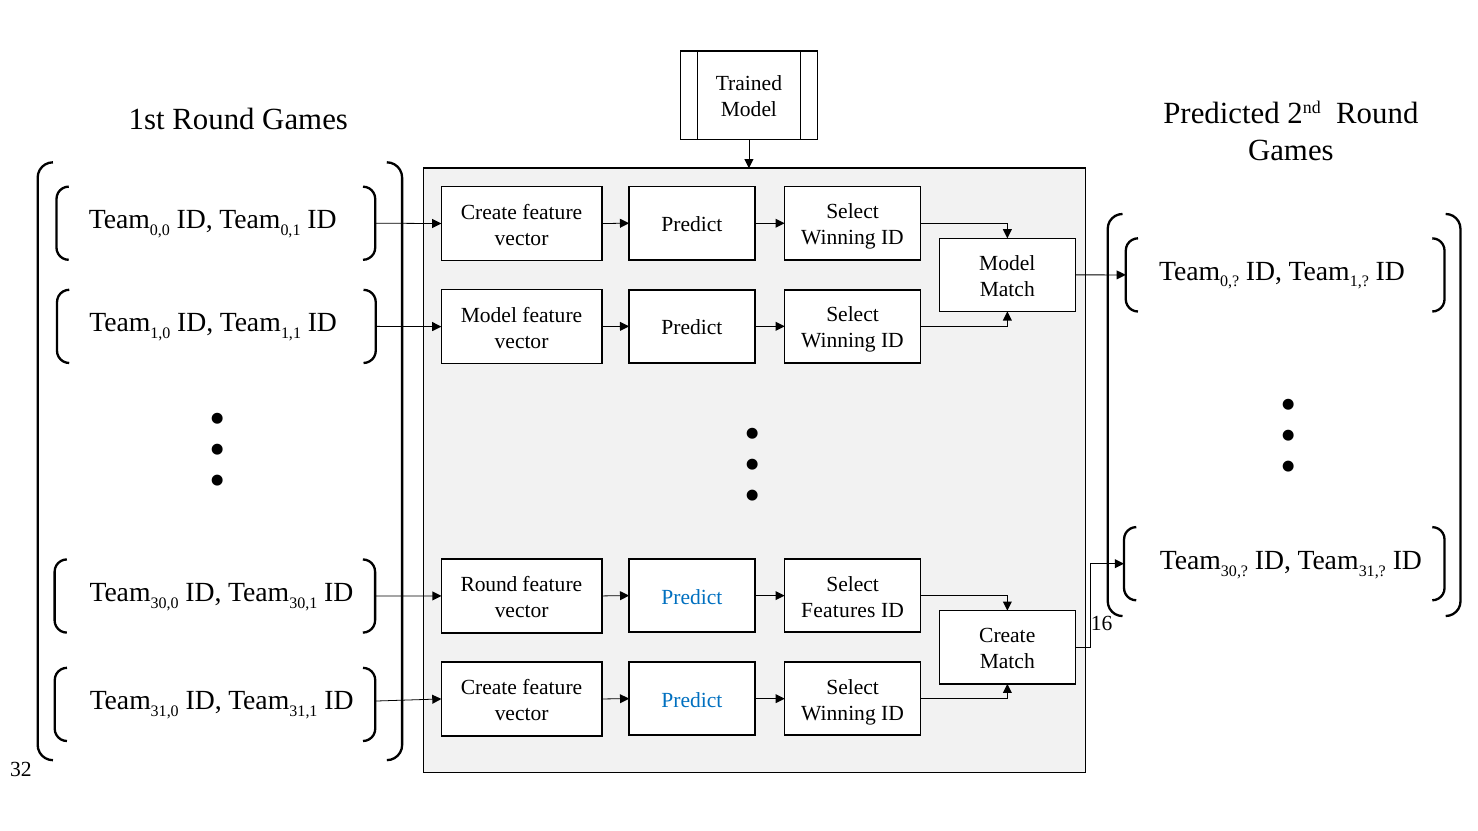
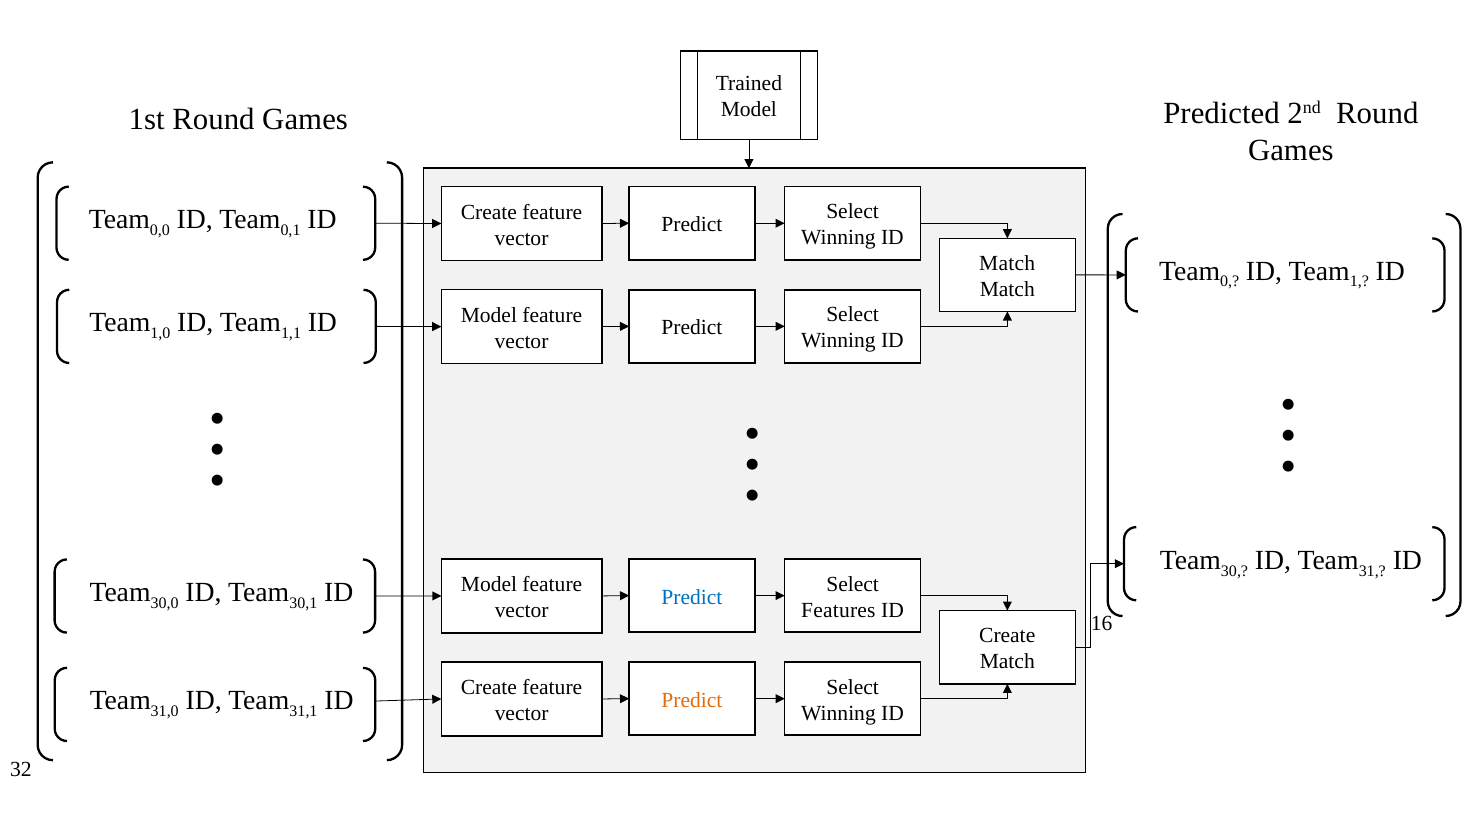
Model: Model -> Match (1007, 264)
Round: Round -> Model (489, 585)
Predict colour: blue -> orange (692, 700)
